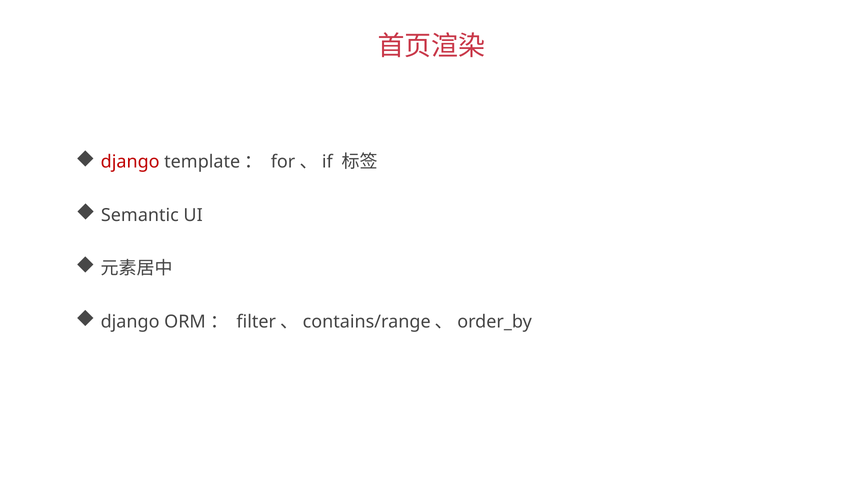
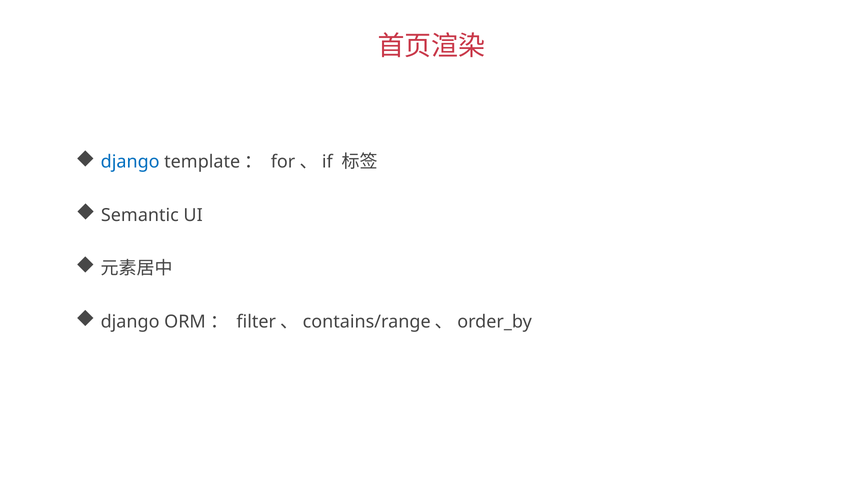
django colour: red -> blue (130, 162)
